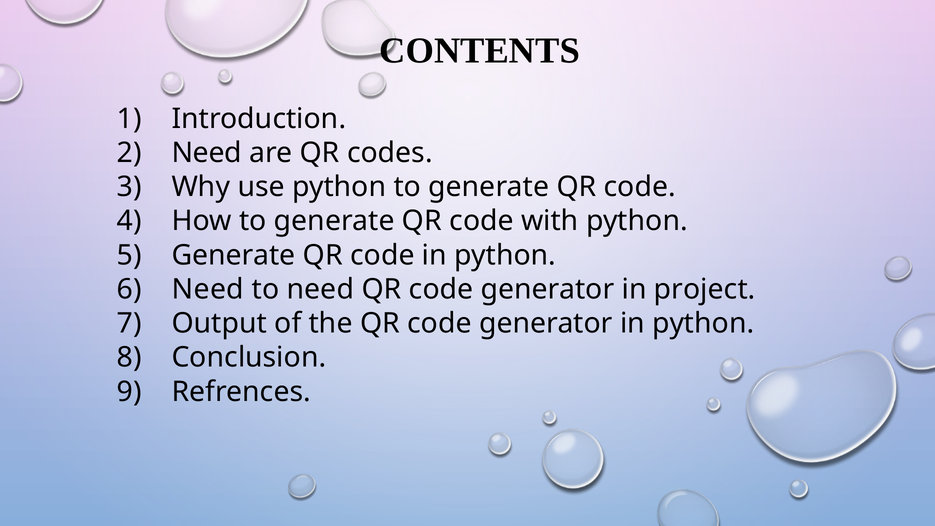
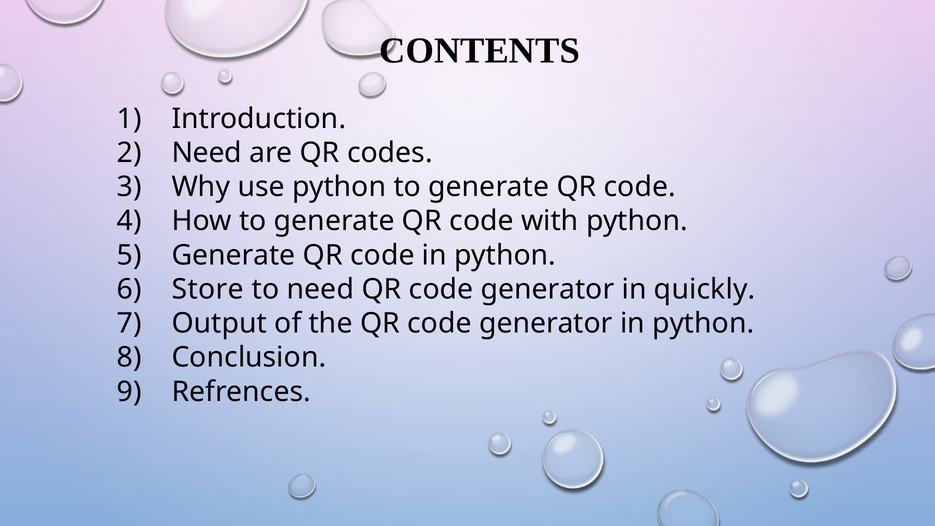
Need: Need -> Store (208, 289)
project: project -> quickly (705, 289)
